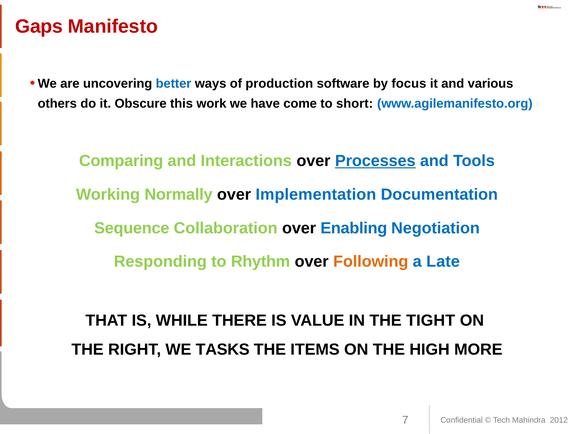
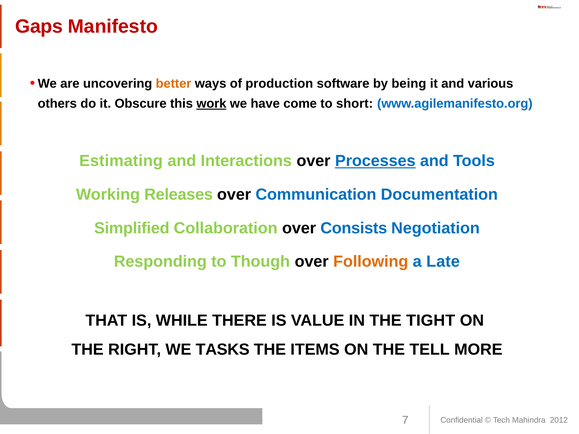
better colour: blue -> orange (174, 84)
focus: focus -> being (409, 84)
work underline: none -> present (211, 104)
Comparing: Comparing -> Estimating (121, 161)
Normally: Normally -> Releases (179, 195)
Implementation: Implementation -> Communication (316, 195)
Sequence: Sequence -> Simplified (132, 228)
Enabling: Enabling -> Consists (354, 228)
Rhythm: Rhythm -> Though (260, 262)
HIGH: HIGH -> TELL (430, 350)
